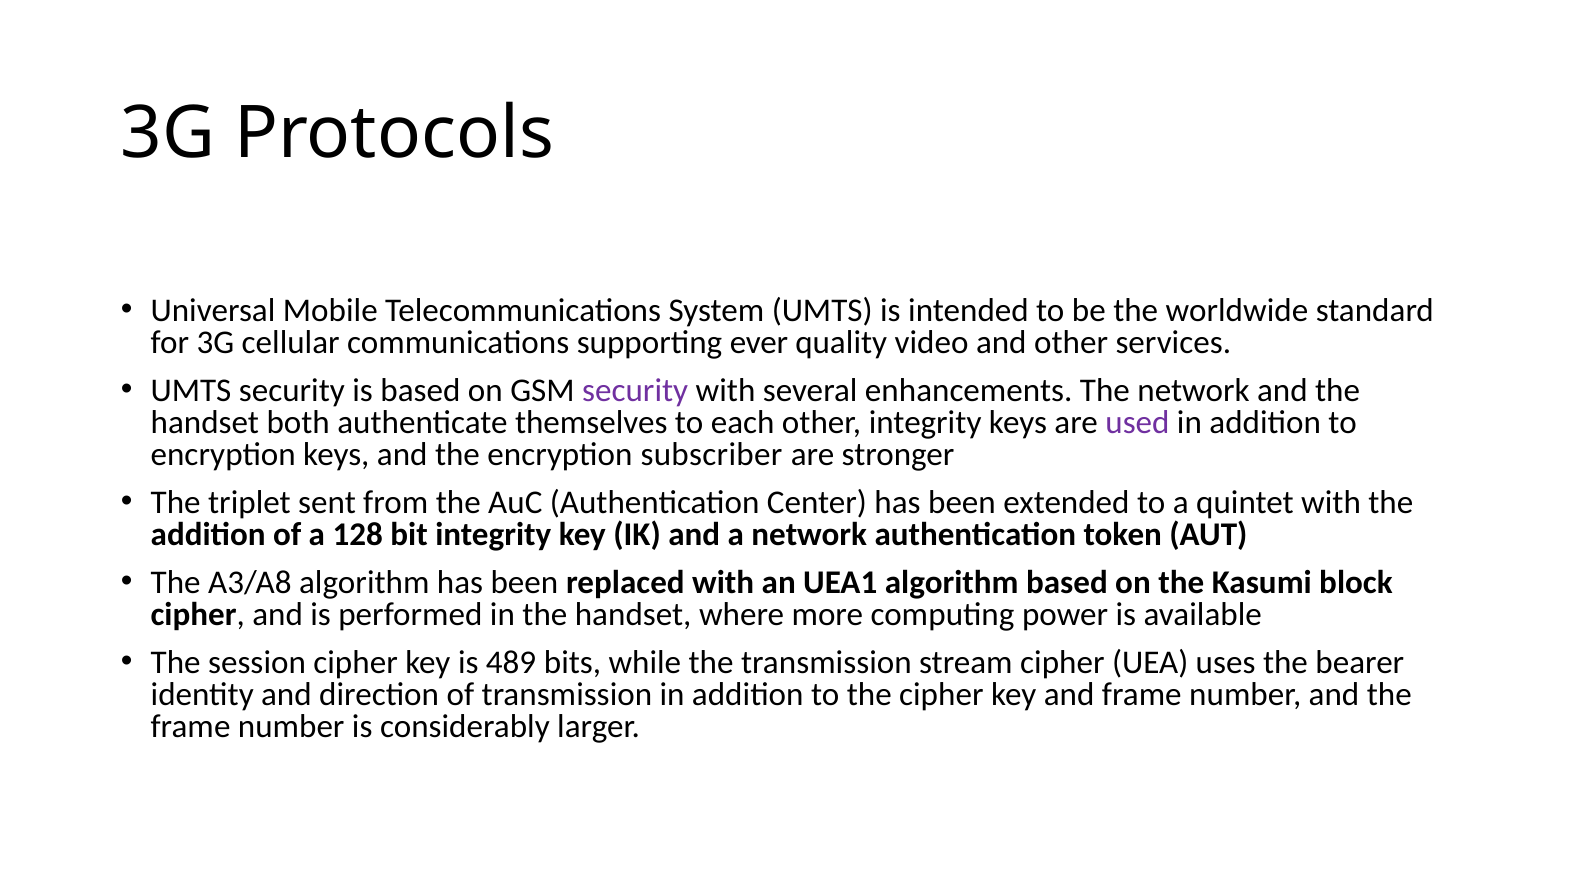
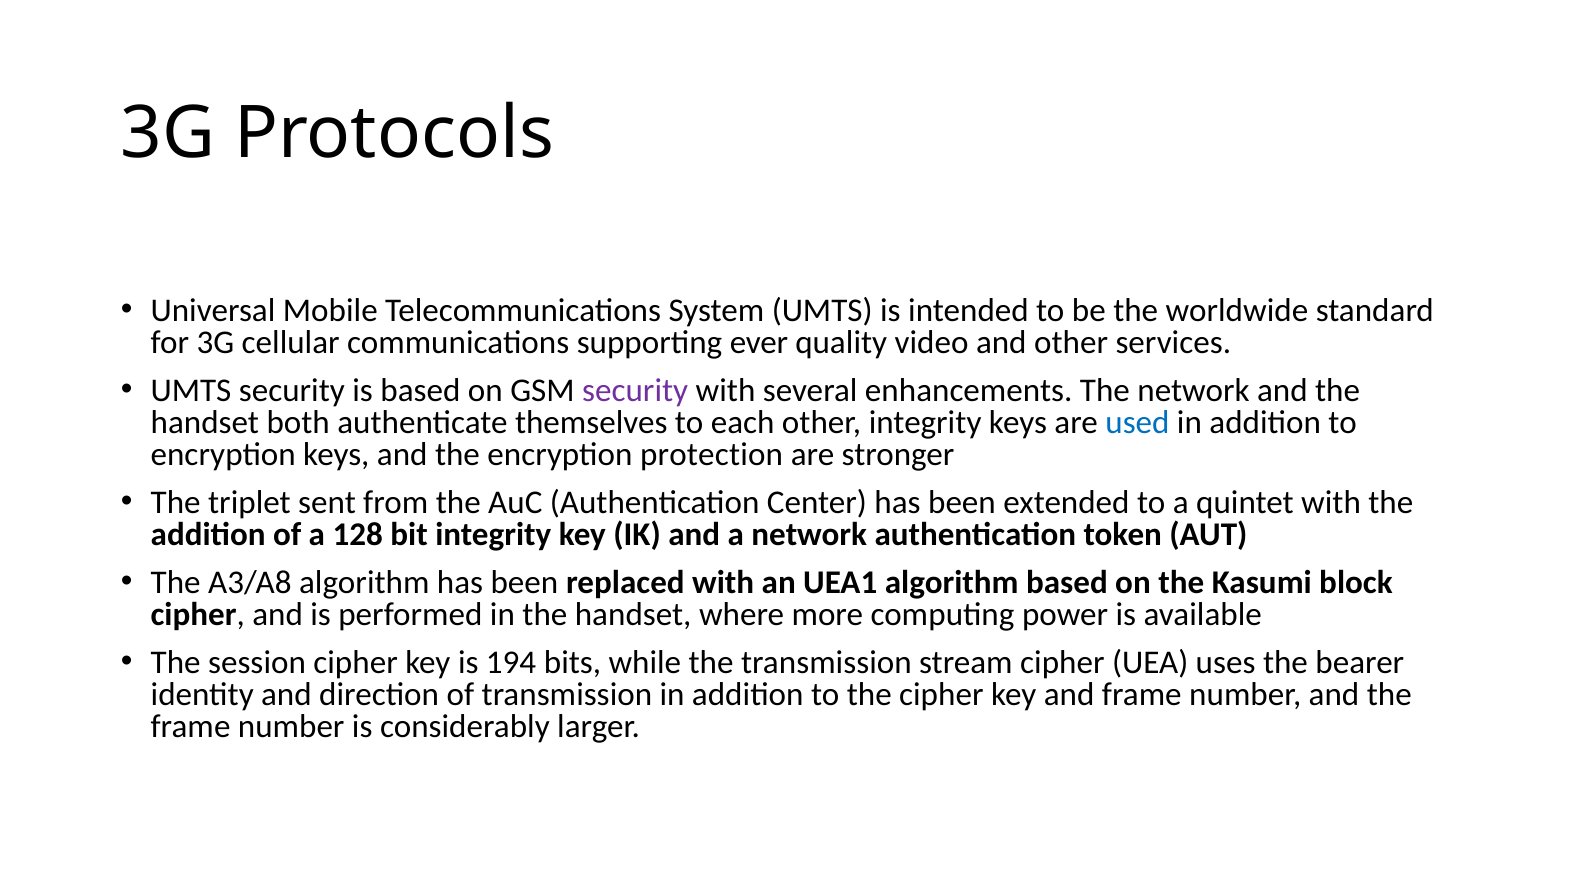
used colour: purple -> blue (1137, 422)
subscriber: subscriber -> protection (712, 454)
489: 489 -> 194 (511, 662)
